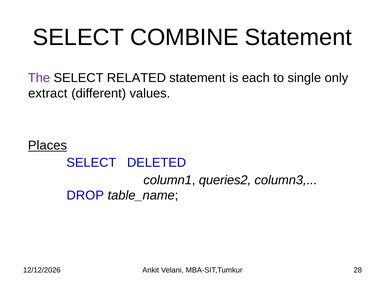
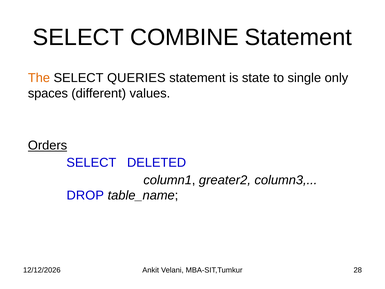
The colour: purple -> orange (39, 78)
RELATED: RELATED -> QUERIES (136, 78)
each: each -> state (256, 78)
extract: extract -> spaces (48, 93)
Places: Places -> Orders (48, 145)
queries2: queries2 -> greater2 (225, 180)
